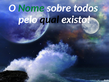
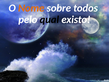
Nome colour: green -> orange (31, 8)
